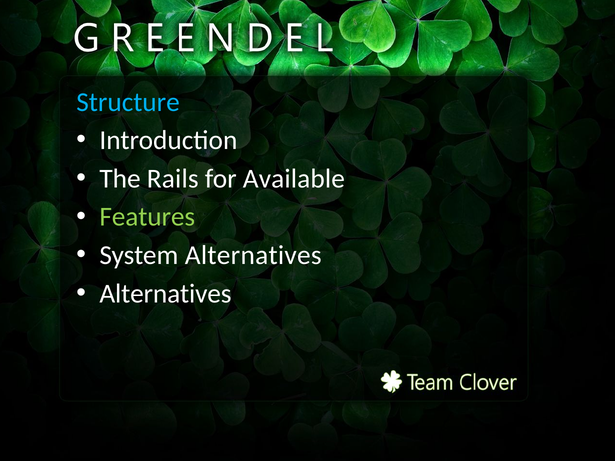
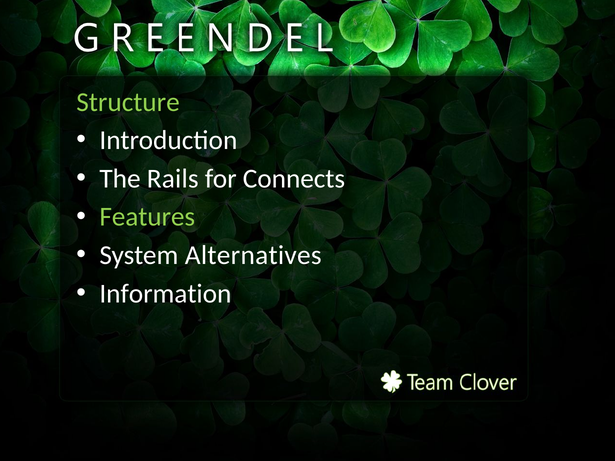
Structure colour: light blue -> light green (128, 102)
Available: Available -> Connects (294, 179)
Alternatives: Alternatives -> Information (165, 294)
